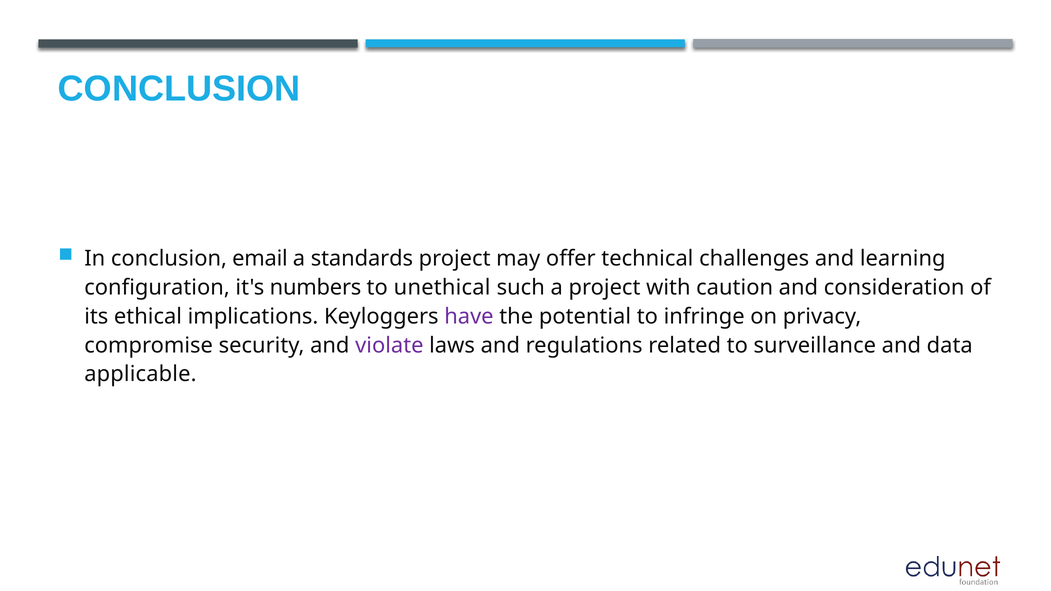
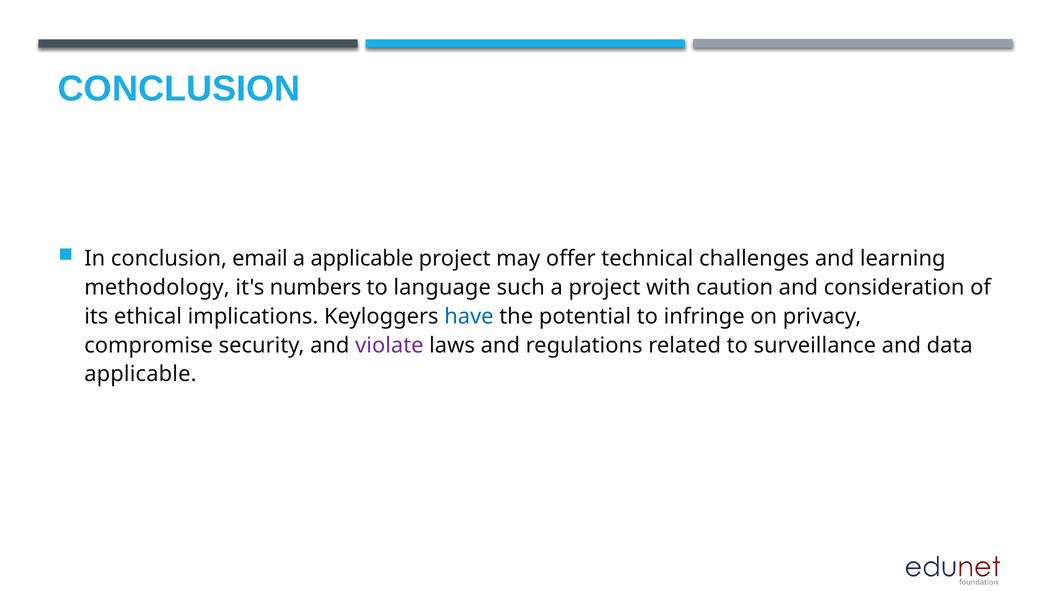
a standards: standards -> applicable (362, 259)
configuration: configuration -> methodology (157, 288)
unethical: unethical -> language (442, 288)
have colour: purple -> blue (469, 317)
